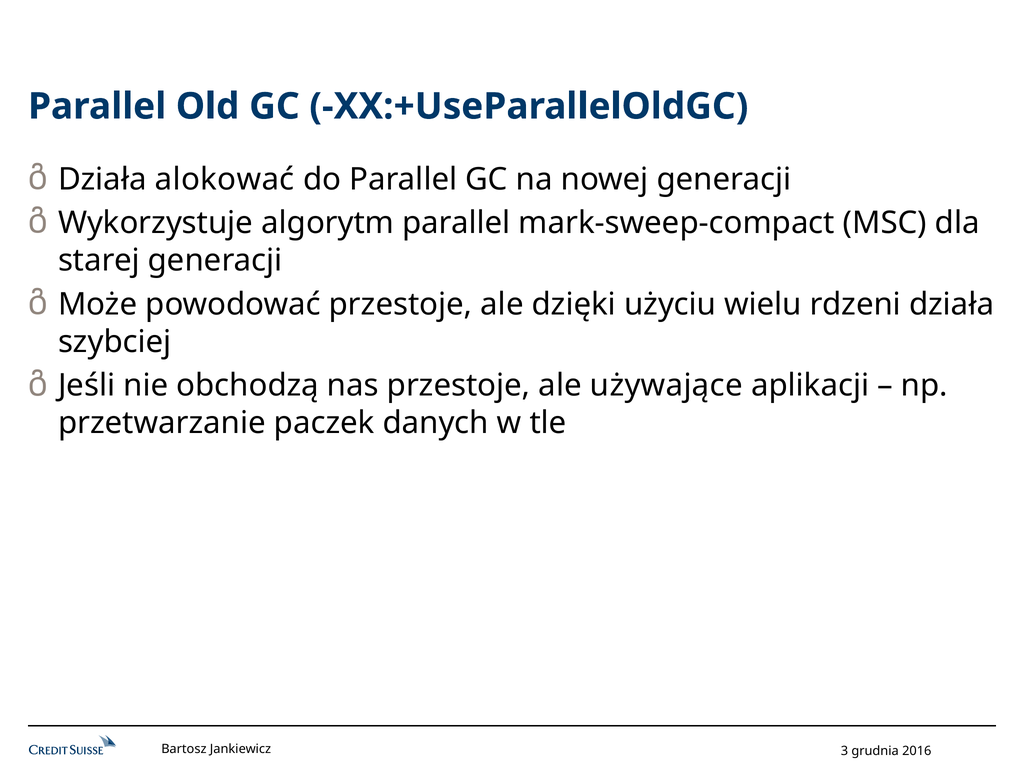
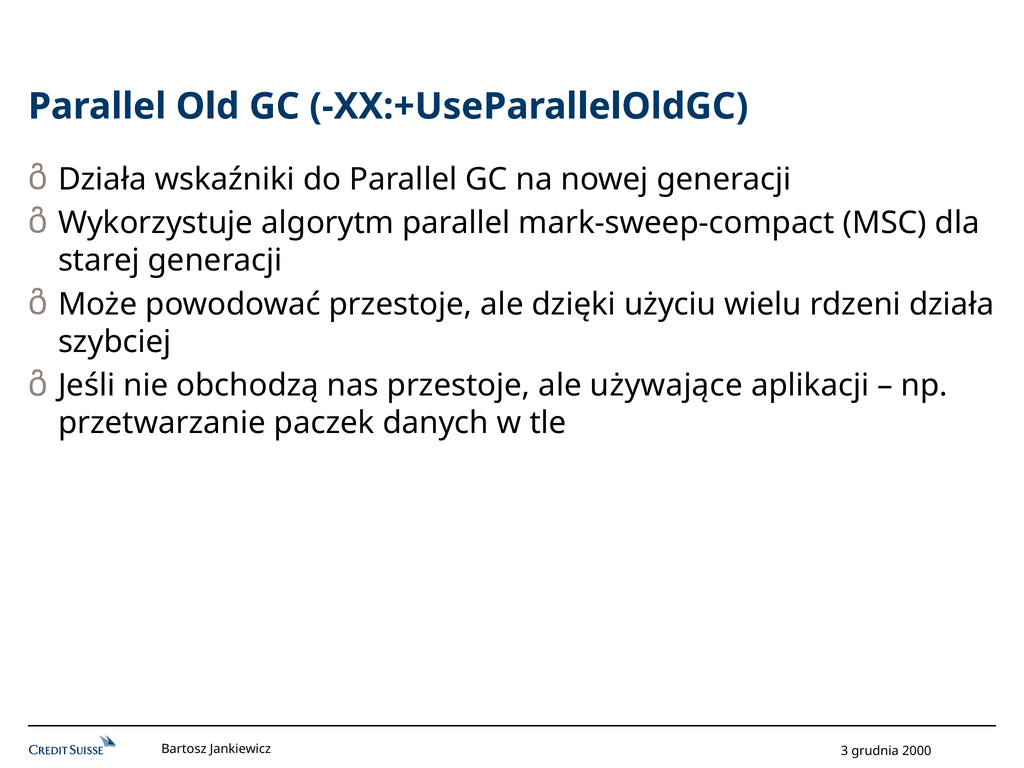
alokować: alokować -> wskaźniki (225, 179)
2016: 2016 -> 2000 (917, 751)
